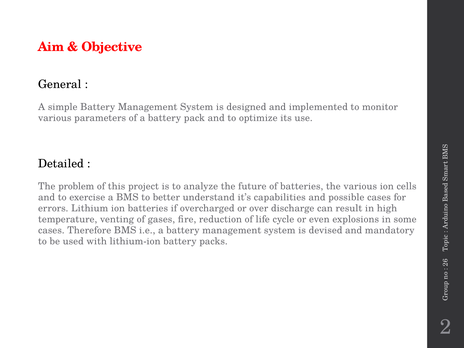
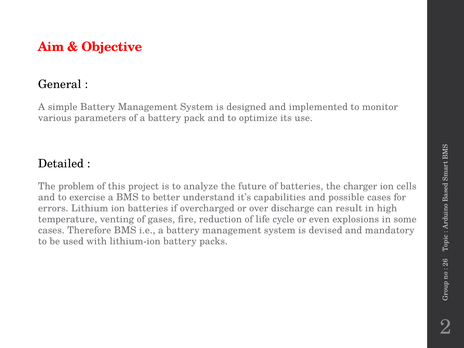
the various: various -> charger (360, 186)
